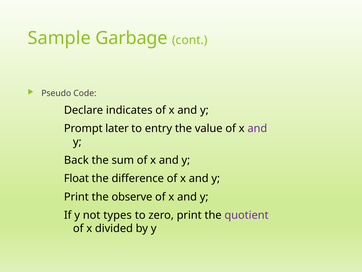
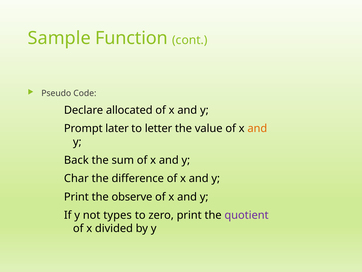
Garbage: Garbage -> Function (131, 38)
indicates: indicates -> allocated (129, 110)
entry: entry -> letter (159, 128)
and colour: purple -> orange (257, 128)
Float: Float -> Char (76, 178)
